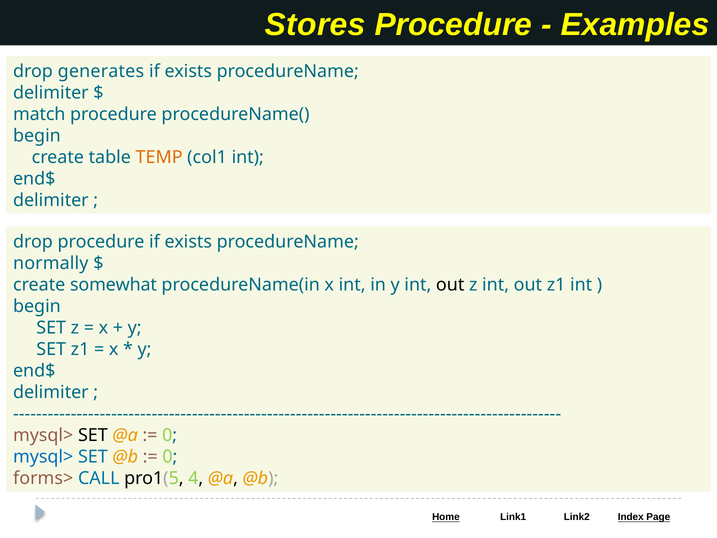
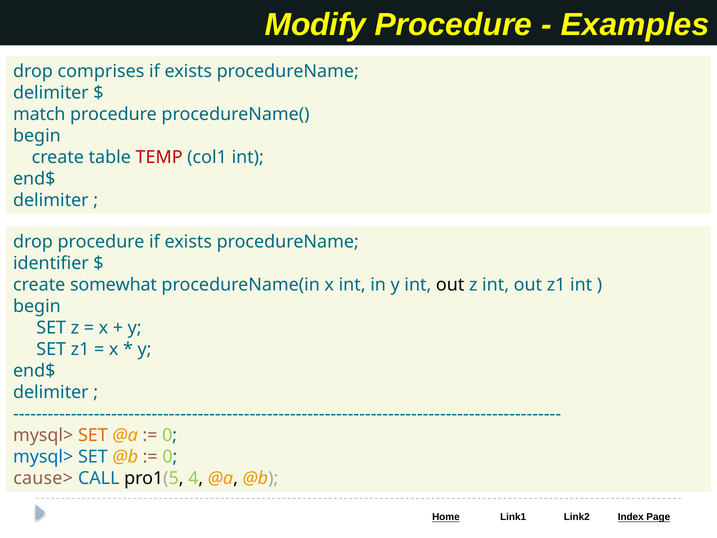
Stores: Stores -> Modify (315, 25)
generates: generates -> comprises (101, 71)
TEMP colour: orange -> red (159, 157)
normally: normally -> identifier (51, 263)
SET colour: black -> orange (93, 435)
forms>: forms> -> cause> (43, 478)
